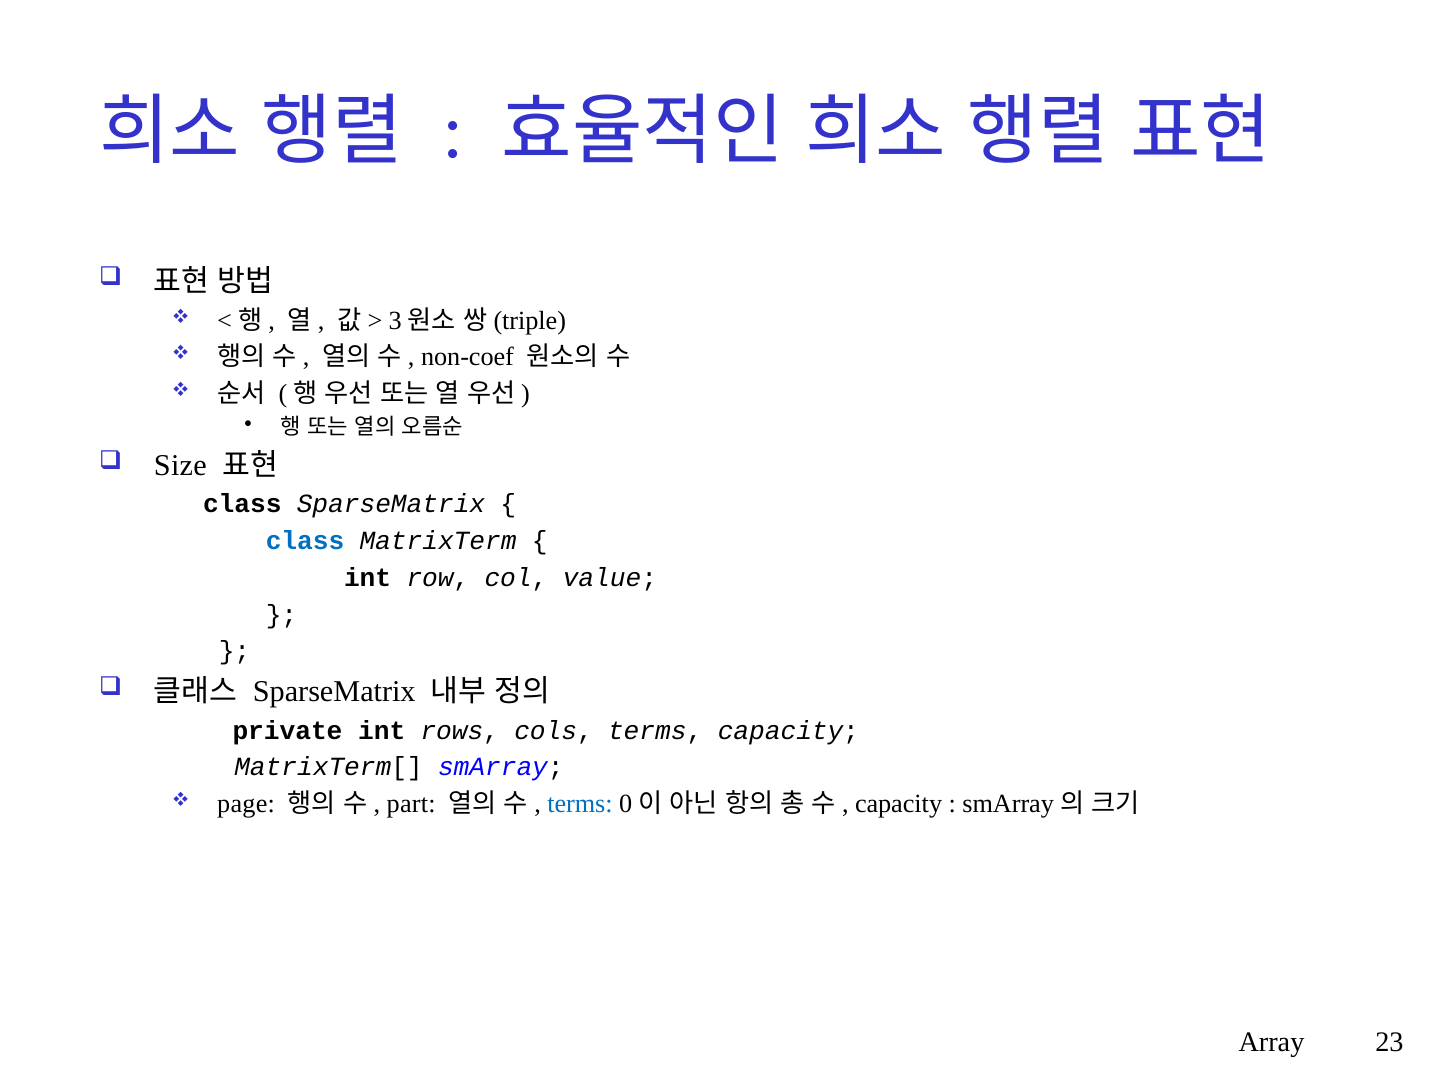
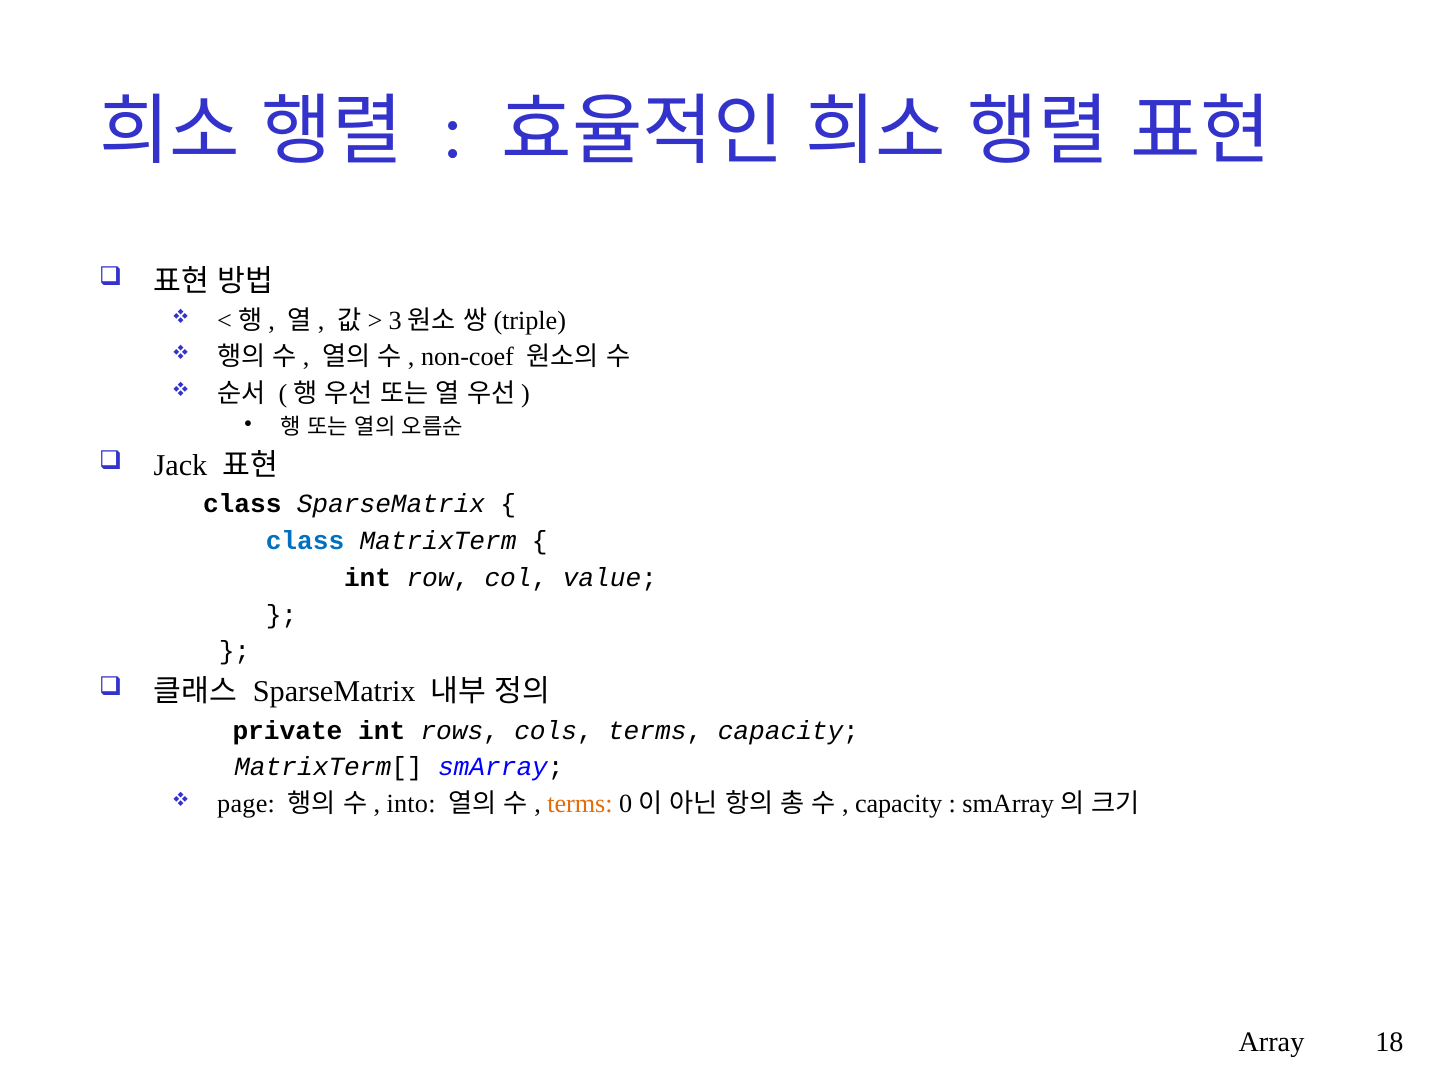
Size: Size -> Jack (181, 465)
part: part -> into (411, 804)
terms colour: blue -> orange (580, 804)
23: 23 -> 18 (1390, 1043)
